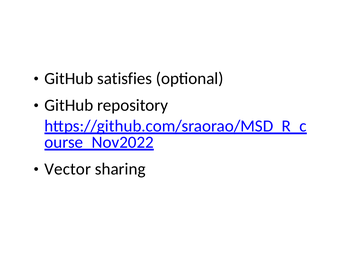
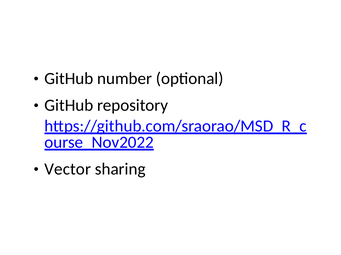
satisfies: satisfies -> number (125, 79)
